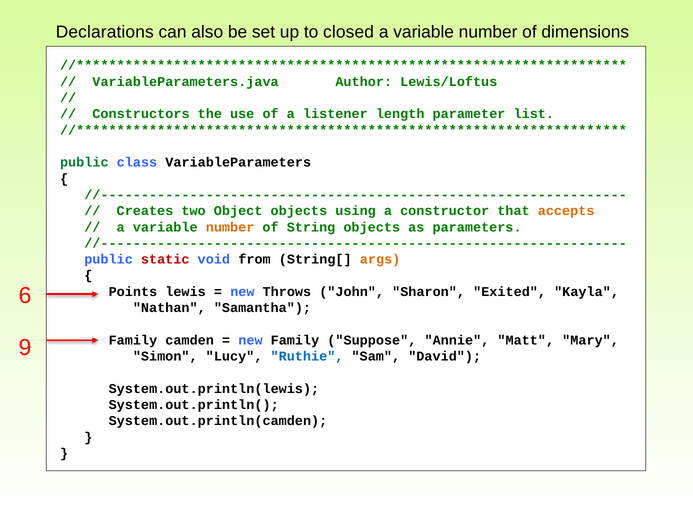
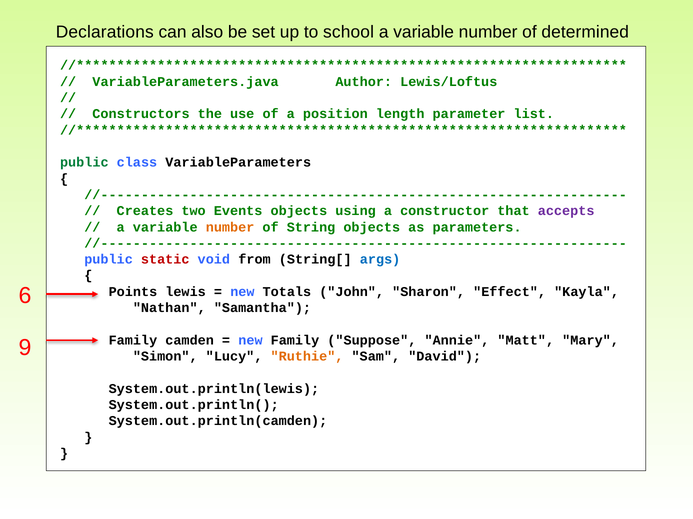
closed: closed -> school (349, 32)
dimensions: dimensions -> determined (585, 32)
listener: listener -> position (335, 114)
Object: Object -> Events (238, 211)
accepts colour: orange -> purple (566, 211)
args colour: orange -> blue (380, 260)
Throws: Throws -> Totals (287, 292)
Exited: Exited -> Effect (510, 292)
Ruthie colour: blue -> orange (307, 357)
